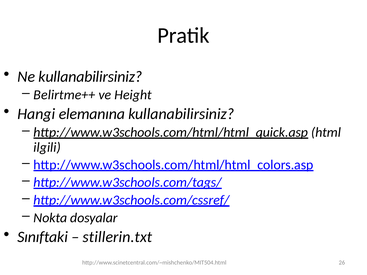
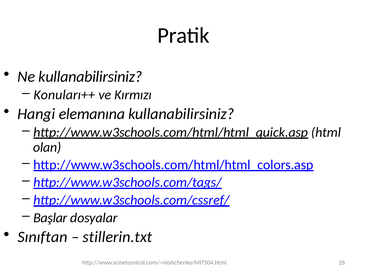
Belirtme++: Belirtme++ -> Konuları++ (64, 95)
Height: Height -> Kırmızı (133, 95)
ilgili: ilgili -> olan (47, 147)
Nokta: Nokta -> Başlar (50, 218)
Sınıftaki: Sınıftaki -> Sınıftan (43, 237)
